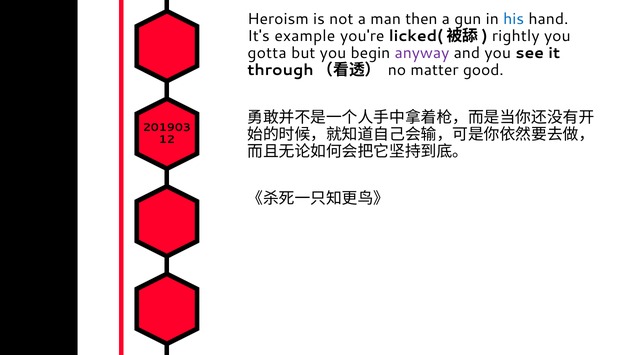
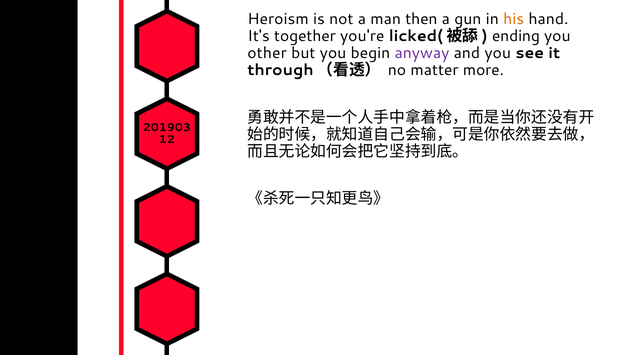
his colour: blue -> orange (514, 19)
example: example -> together (305, 36)
rightly: rightly -> ending (516, 36)
gotta: gotta -> other (267, 53)
good: good -> more (483, 70)
